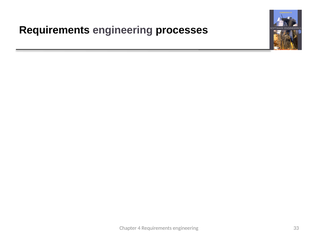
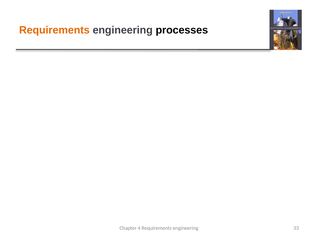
Requirements colour: black -> orange (54, 30)
